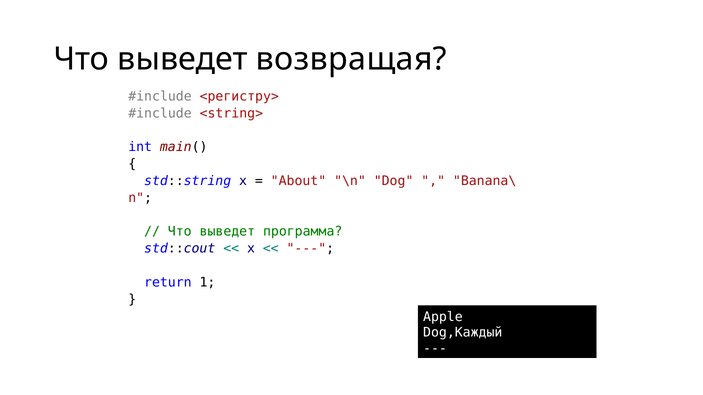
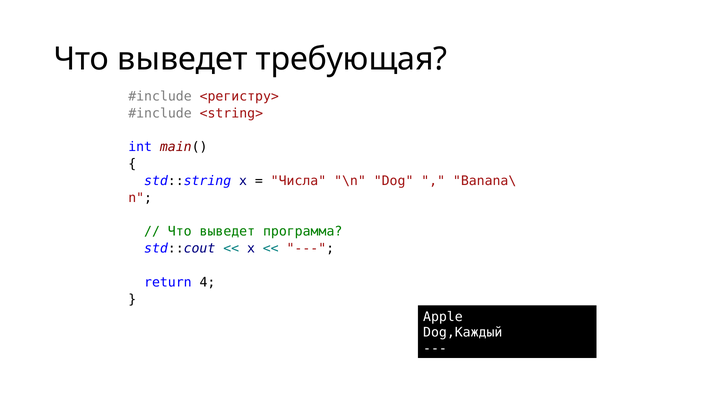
возвращая: возвращая -> требующая (352, 59)
About: About -> Числа (298, 181)
1: 1 -> 4 (207, 283)
